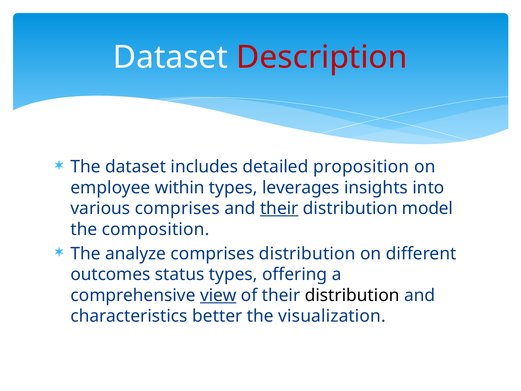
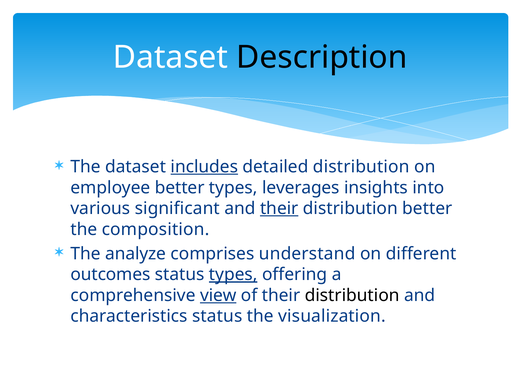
Description colour: red -> black (322, 57)
includes underline: none -> present (204, 167)
detailed proposition: proposition -> distribution (361, 167)
employee within: within -> better (180, 188)
various comprises: comprises -> significant (177, 208)
distribution model: model -> better (427, 208)
comprises distribution: distribution -> understand (307, 254)
types underline: none -> present (233, 274)
characteristics better: better -> status (217, 316)
